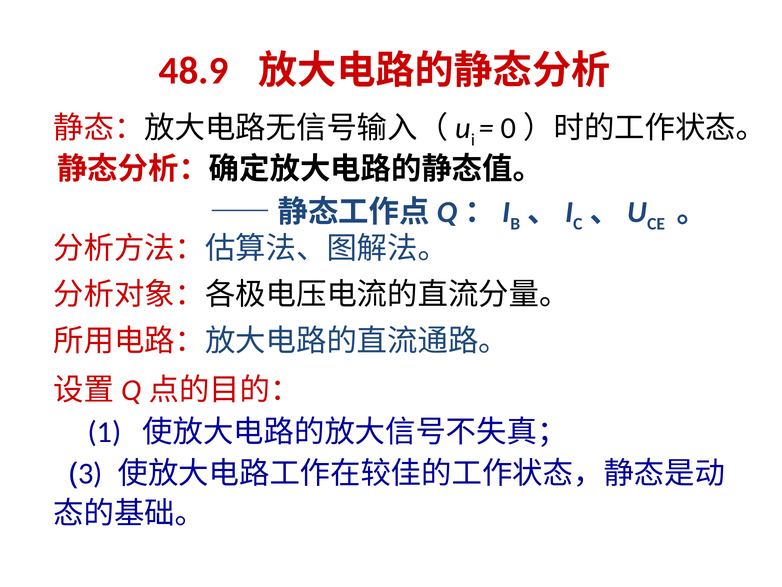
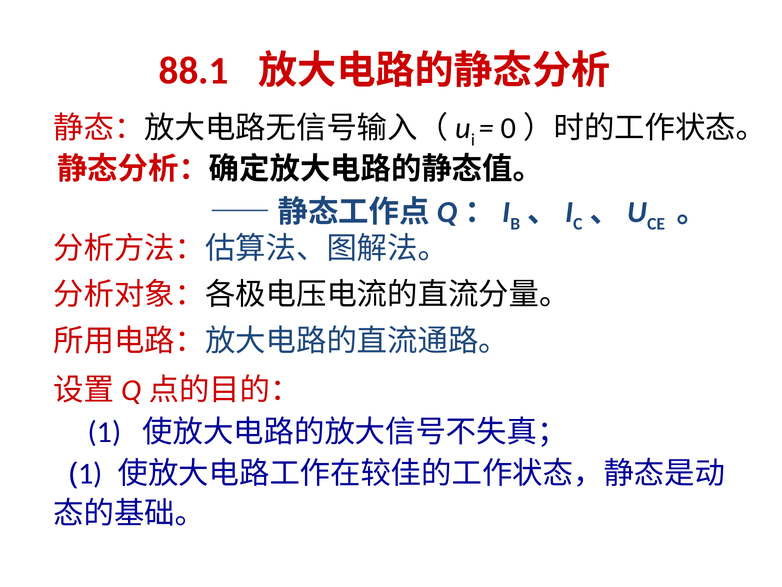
48.9: 48.9 -> 88.1 (194, 71)
3: 3 -> 1 (90, 473)
